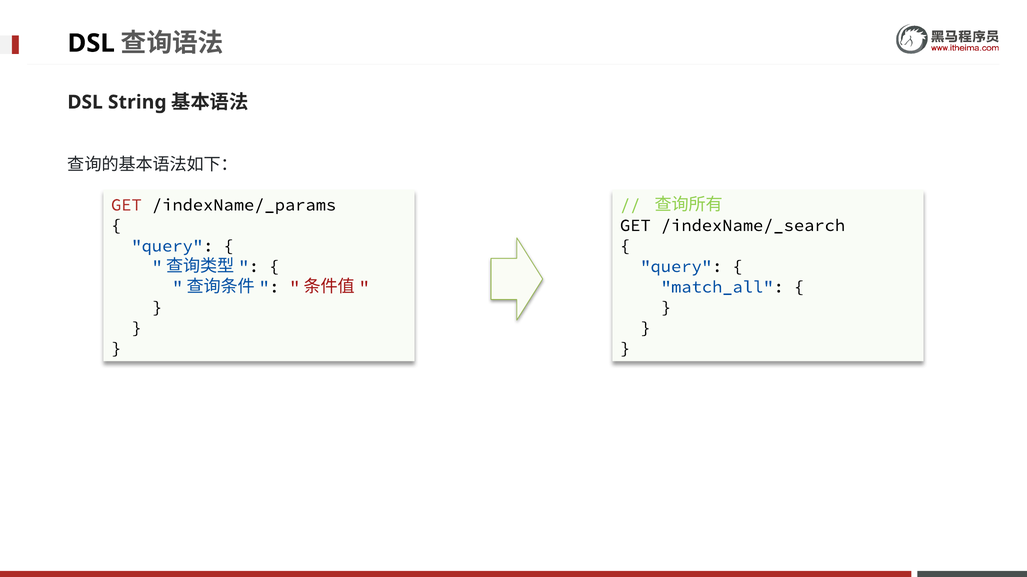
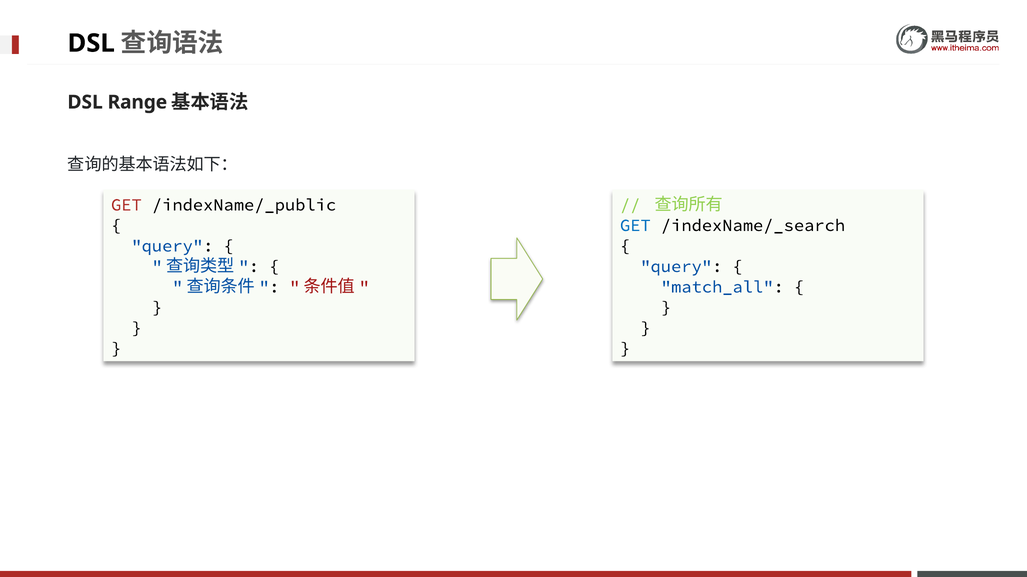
String: String -> Range (137, 102)
/indexName/_params: /indexName/_params -> /indexName/_public (244, 205)
GET colour: black -> blue (635, 226)
